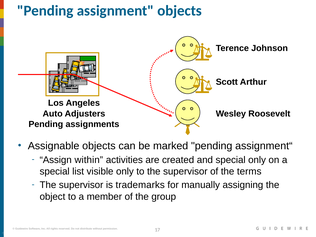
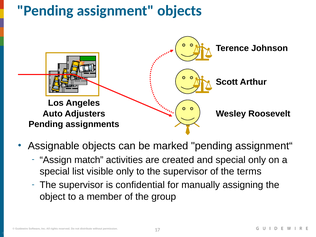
within: within -> match (89, 160)
trademarks: trademarks -> confidential (140, 185)
